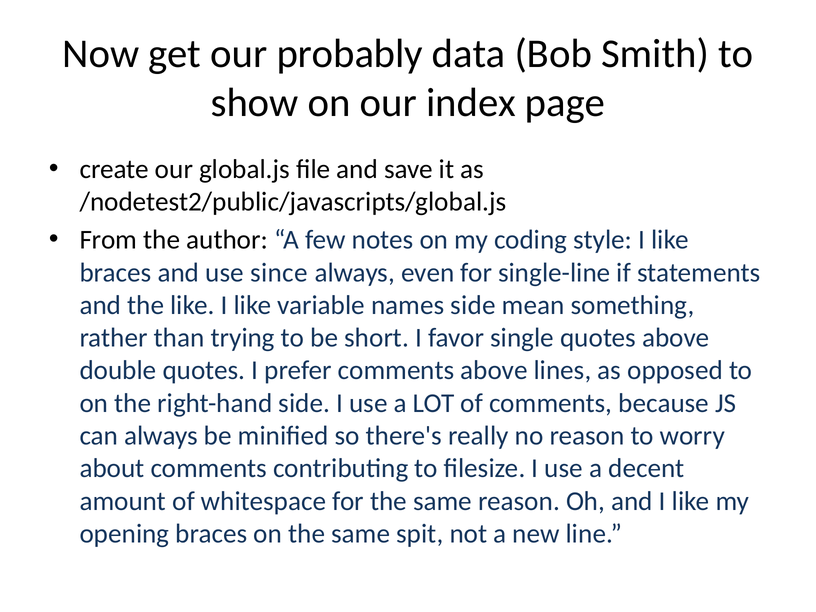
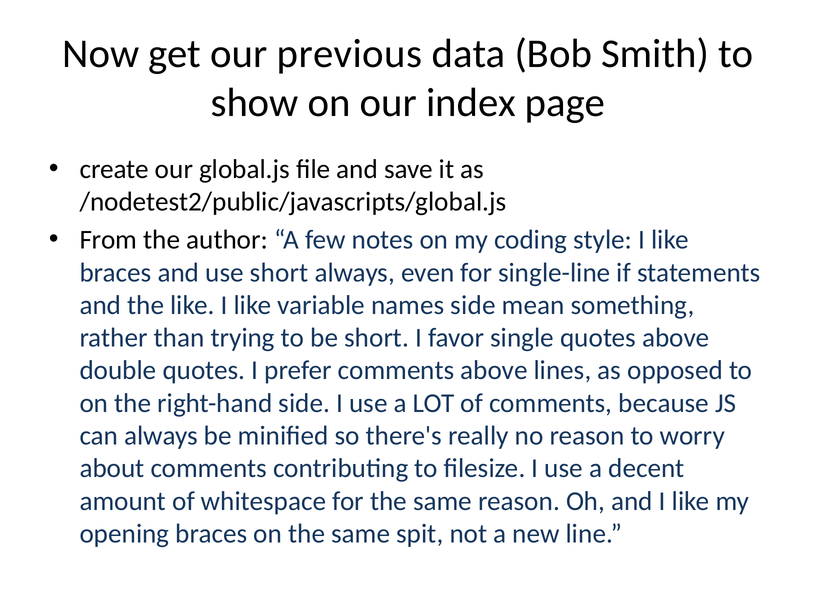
probably: probably -> previous (349, 54)
use since: since -> short (279, 273)
